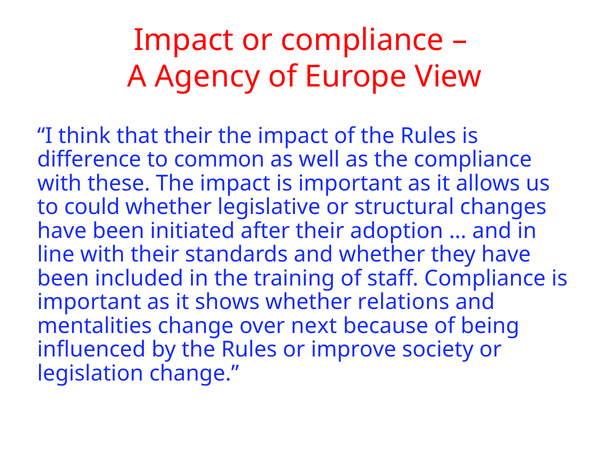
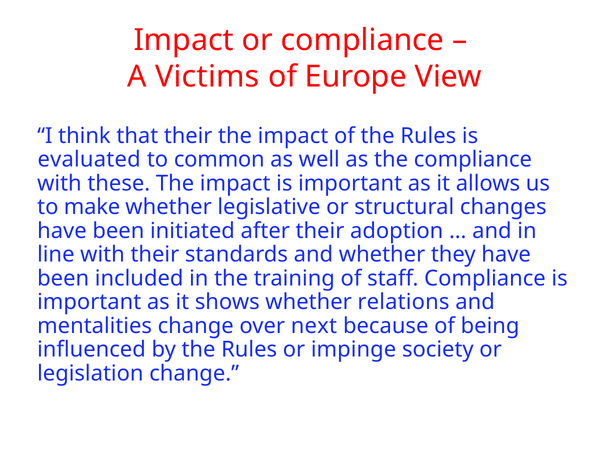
Agency: Agency -> Victims (207, 77)
difference: difference -> evaluated (89, 160)
could: could -> make (92, 207)
improve: improve -> impinge (354, 349)
